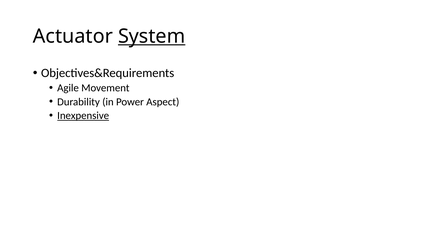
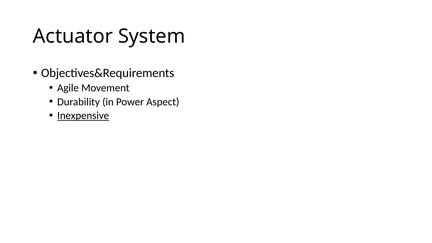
System underline: present -> none (152, 36)
